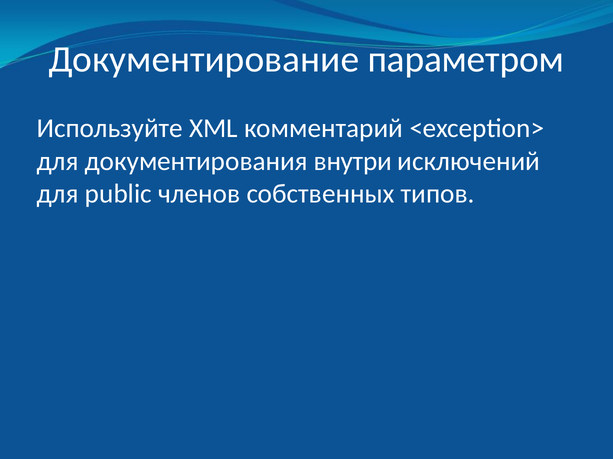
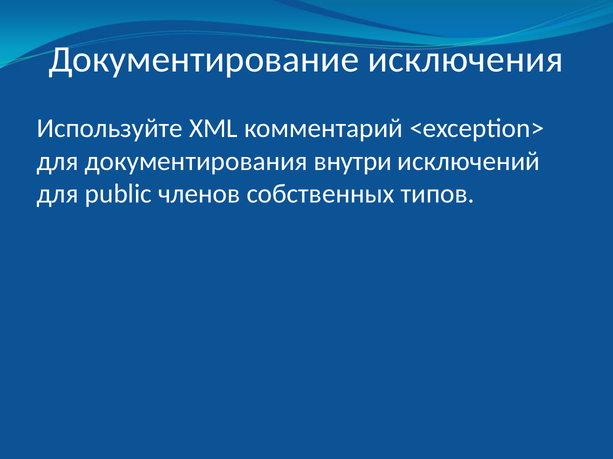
параметром: параметром -> исключения (466, 59)
